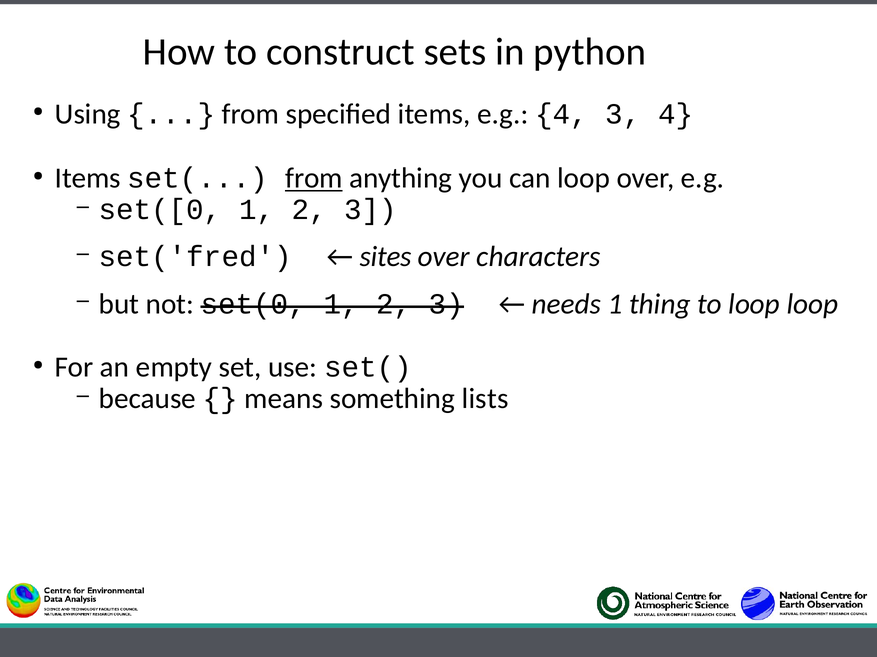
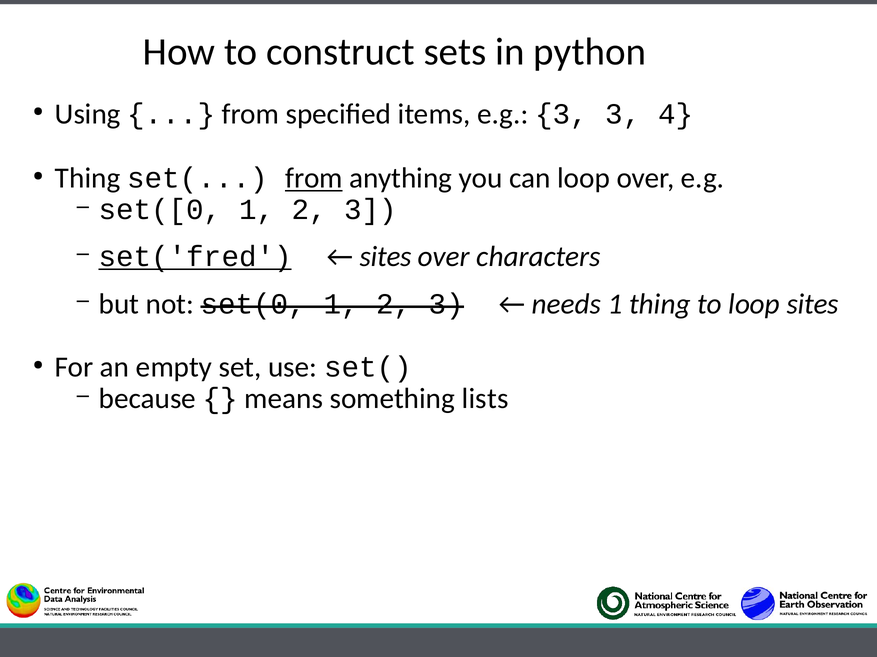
e.g 4: 4 -> 3 (562, 114)
Items: Items -> Thing (88, 178)
set('fred underline: none -> present (195, 257)
loop loop: loop -> sites (813, 304)
